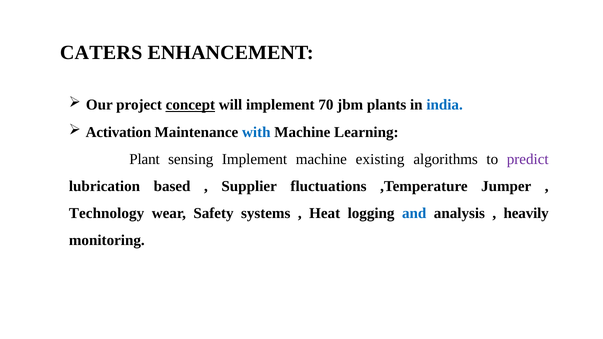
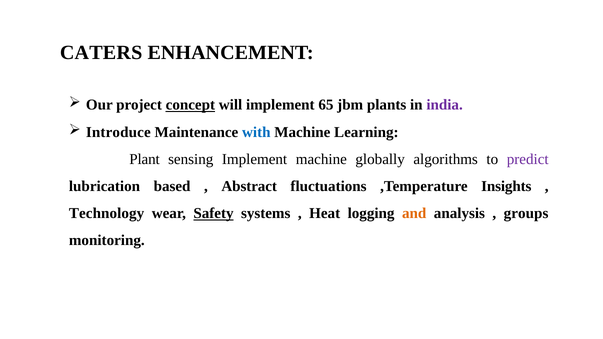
70: 70 -> 65 (326, 105)
india colour: blue -> purple (445, 105)
Activation: Activation -> Introduce (118, 132)
existing: existing -> globally (380, 159)
Supplier: Supplier -> Abstract (249, 186)
Jumper: Jumper -> Insights (506, 186)
Safety underline: none -> present (213, 214)
and colour: blue -> orange (414, 214)
heavily: heavily -> groups (526, 214)
